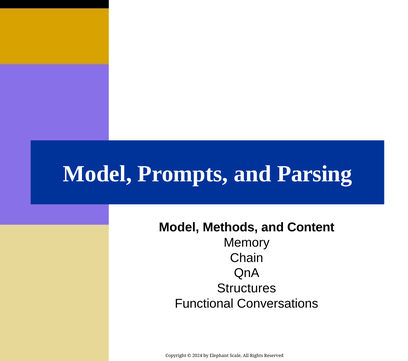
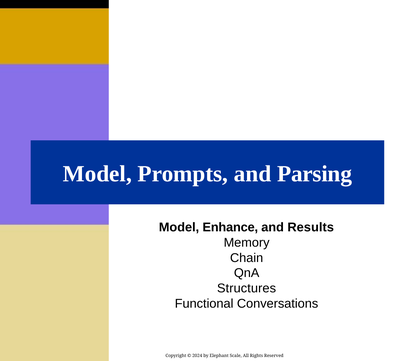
Methods: Methods -> Enhance (230, 228)
Content: Content -> Results (311, 228)
